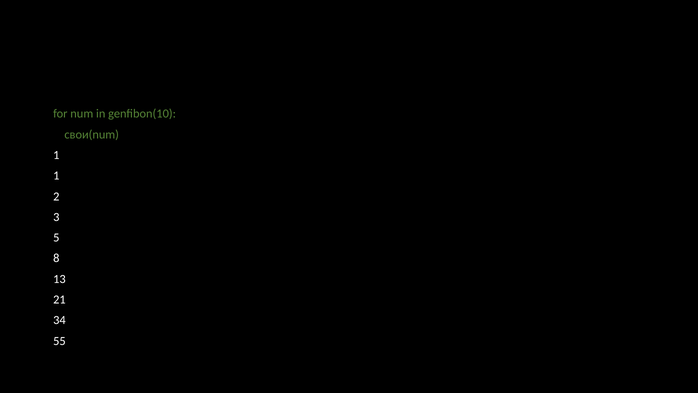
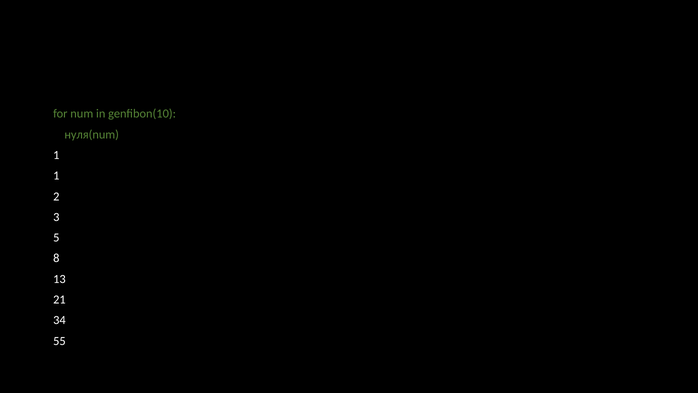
свои(num: свои(num -> нуля(num (92, 134)
